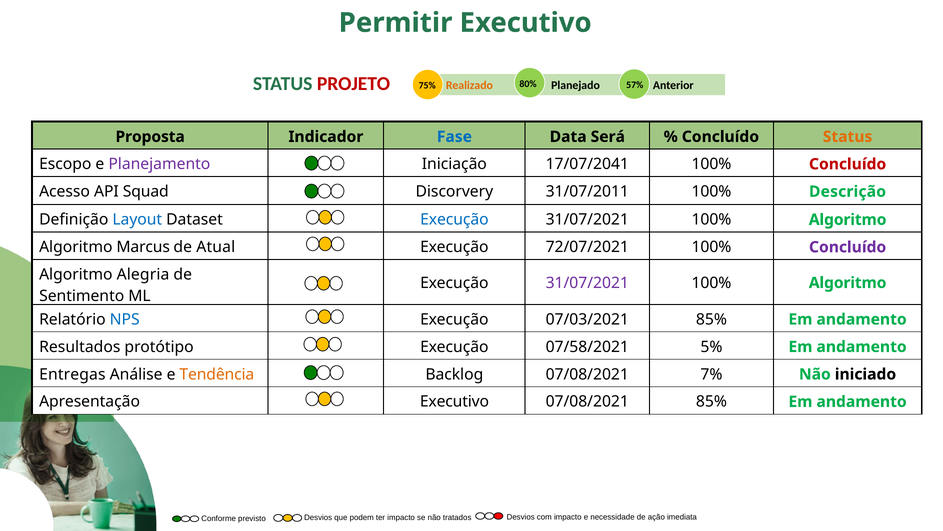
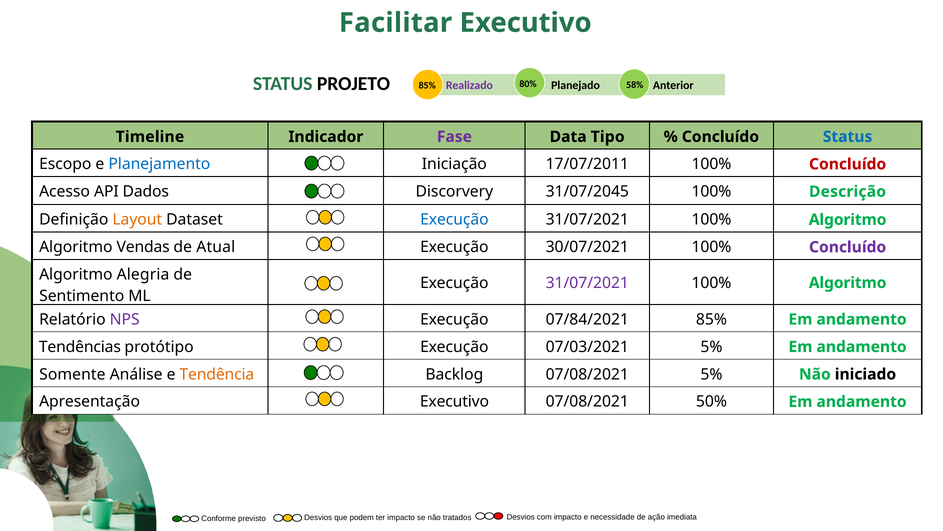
Permitir: Permitir -> Facilitar (395, 23)
PROJETO colour: red -> black (354, 84)
57%: 57% -> 58% (635, 85)
Realizado colour: orange -> purple (469, 85)
75%: 75% -> 85% (427, 85)
Proposta: Proposta -> Timeline (150, 137)
Fase colour: blue -> purple (454, 137)
Será: Será -> Tipo (608, 137)
Status colour: orange -> blue (848, 137)
Planejamento colour: purple -> blue (159, 164)
17/07/2041: 17/07/2041 -> 17/07/2011 (587, 164)
Squad: Squad -> Dados (146, 191)
31/07/2011: 31/07/2011 -> 31/07/2045 (587, 191)
Layout colour: blue -> orange (137, 219)
Marcus: Marcus -> Vendas (143, 247)
72/07/2021: 72/07/2021 -> 30/07/2021 (587, 247)
NPS colour: blue -> purple (125, 319)
07/03/2021: 07/03/2021 -> 07/84/2021 (587, 319)
Resultados: Resultados -> Tendências (80, 346)
07/58/2021: 07/58/2021 -> 07/03/2021 (587, 346)
Entregas: Entregas -> Somente (72, 374)
07/08/2021 7%: 7% -> 5% (711, 374)
07/08/2021 85%: 85% -> 50% (711, 401)
